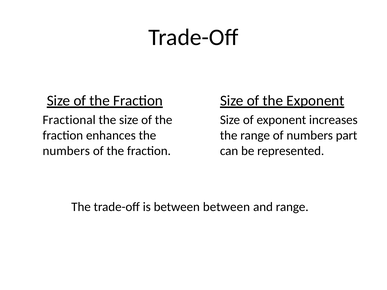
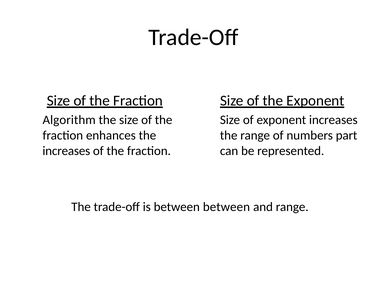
Fractional: Fractional -> Algorithm (69, 120)
numbers: numbers -> increases (66, 151)
